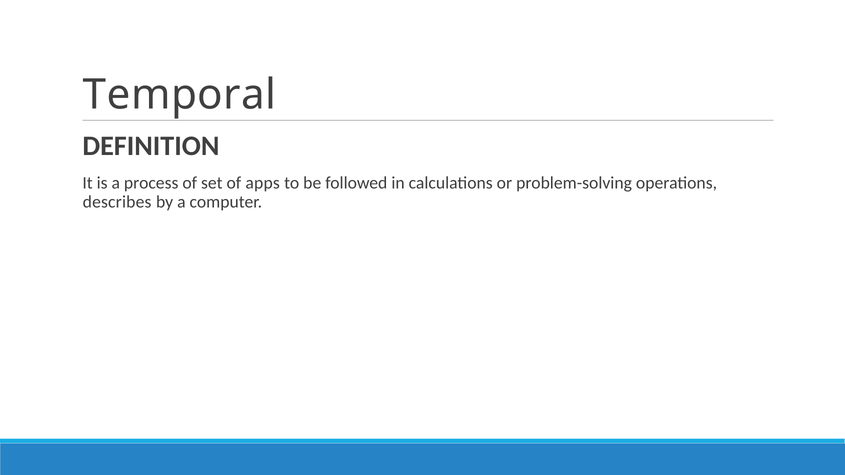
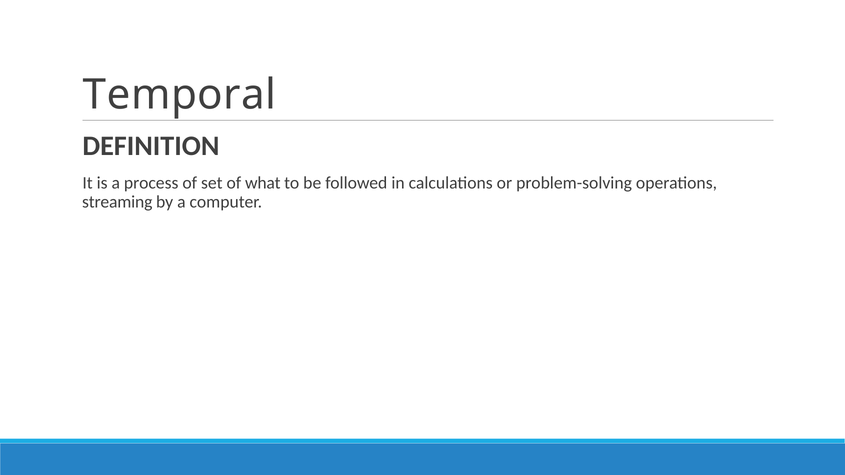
apps: apps -> what (263, 183)
describes: describes -> streaming (117, 202)
